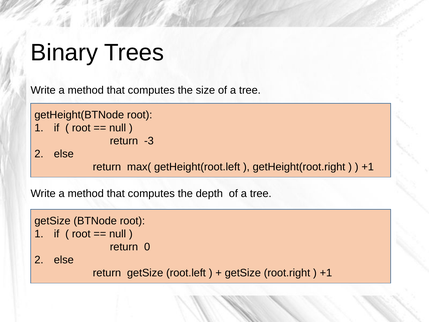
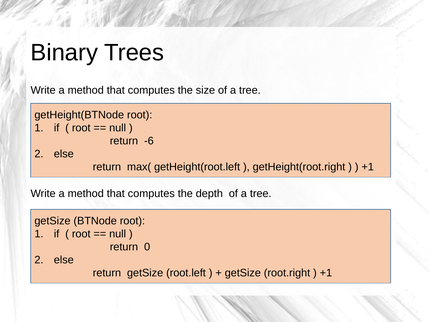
-3: -3 -> -6 (149, 141)
